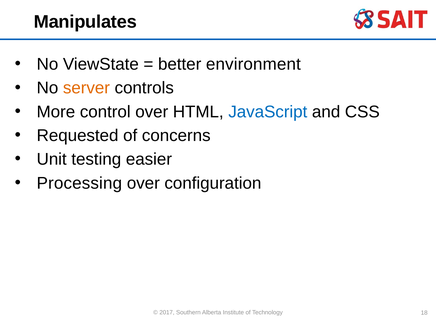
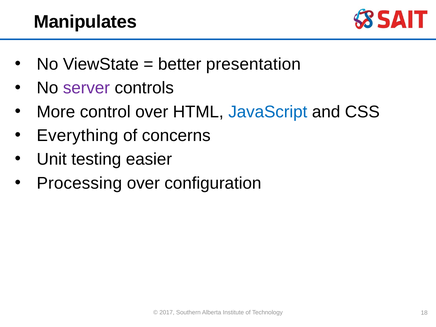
environment: environment -> presentation (253, 64)
server colour: orange -> purple (86, 88)
Requested: Requested -> Everything (77, 136)
